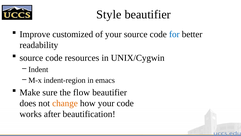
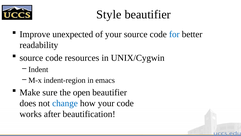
customized: customized -> unexpected (73, 34)
flow: flow -> open (82, 92)
change colour: orange -> blue (65, 103)
